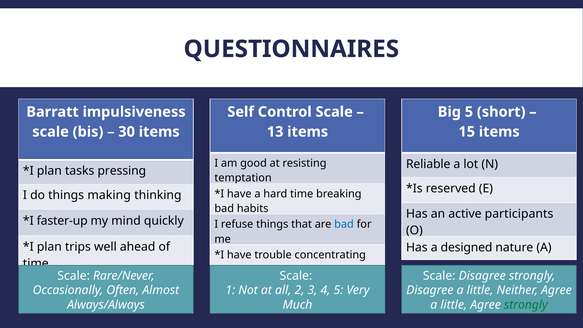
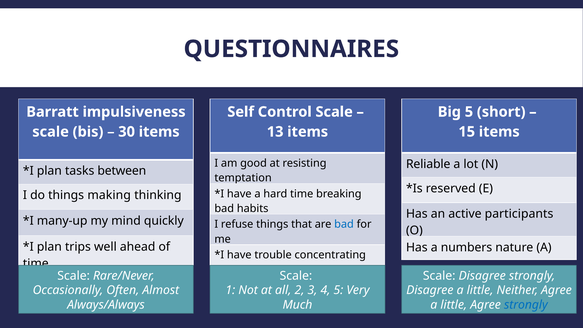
pressing: pressing -> between (122, 171)
faster-up: faster-up -> many-up (62, 221)
designed: designed -> numbers (466, 247)
strongly colour: green -> blue (526, 305)
